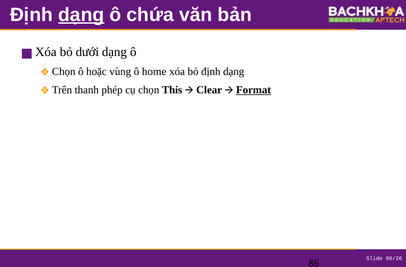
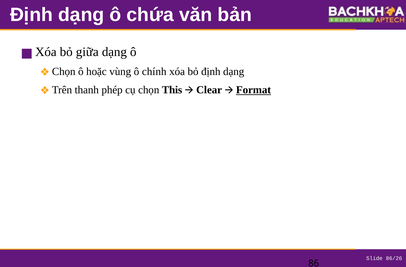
dạng underline: present -> none (81, 15)
dưới: dưới -> giữa (87, 52)
home: home -> chính (154, 72)
